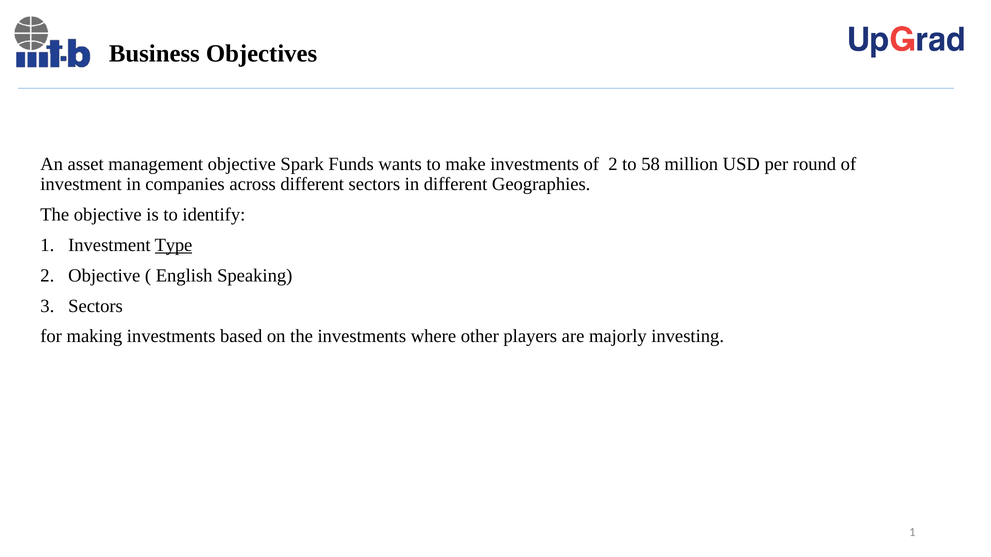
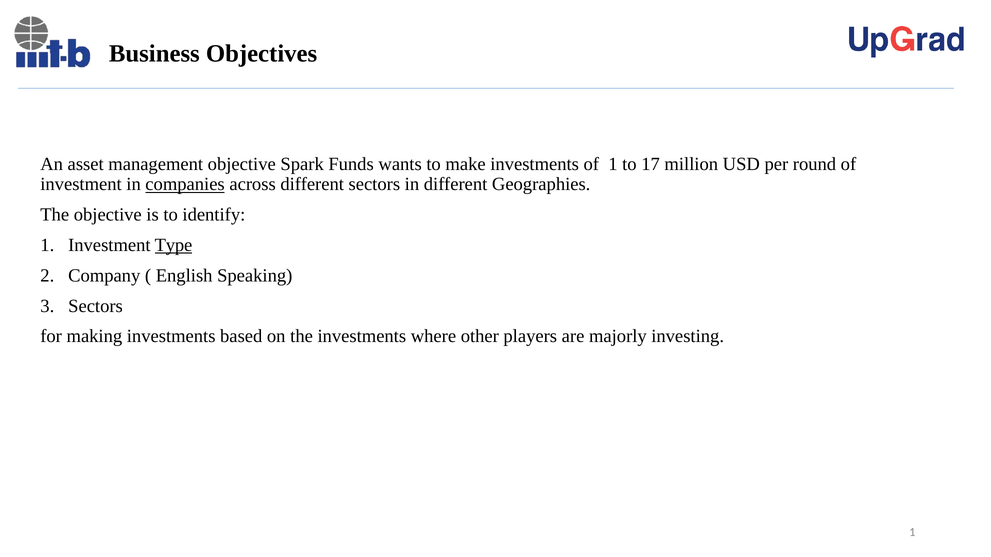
of 2: 2 -> 1 (613, 164)
58: 58 -> 17 (651, 164)
companies underline: none -> present (185, 185)
Objective: Objective -> Company (104, 276)
